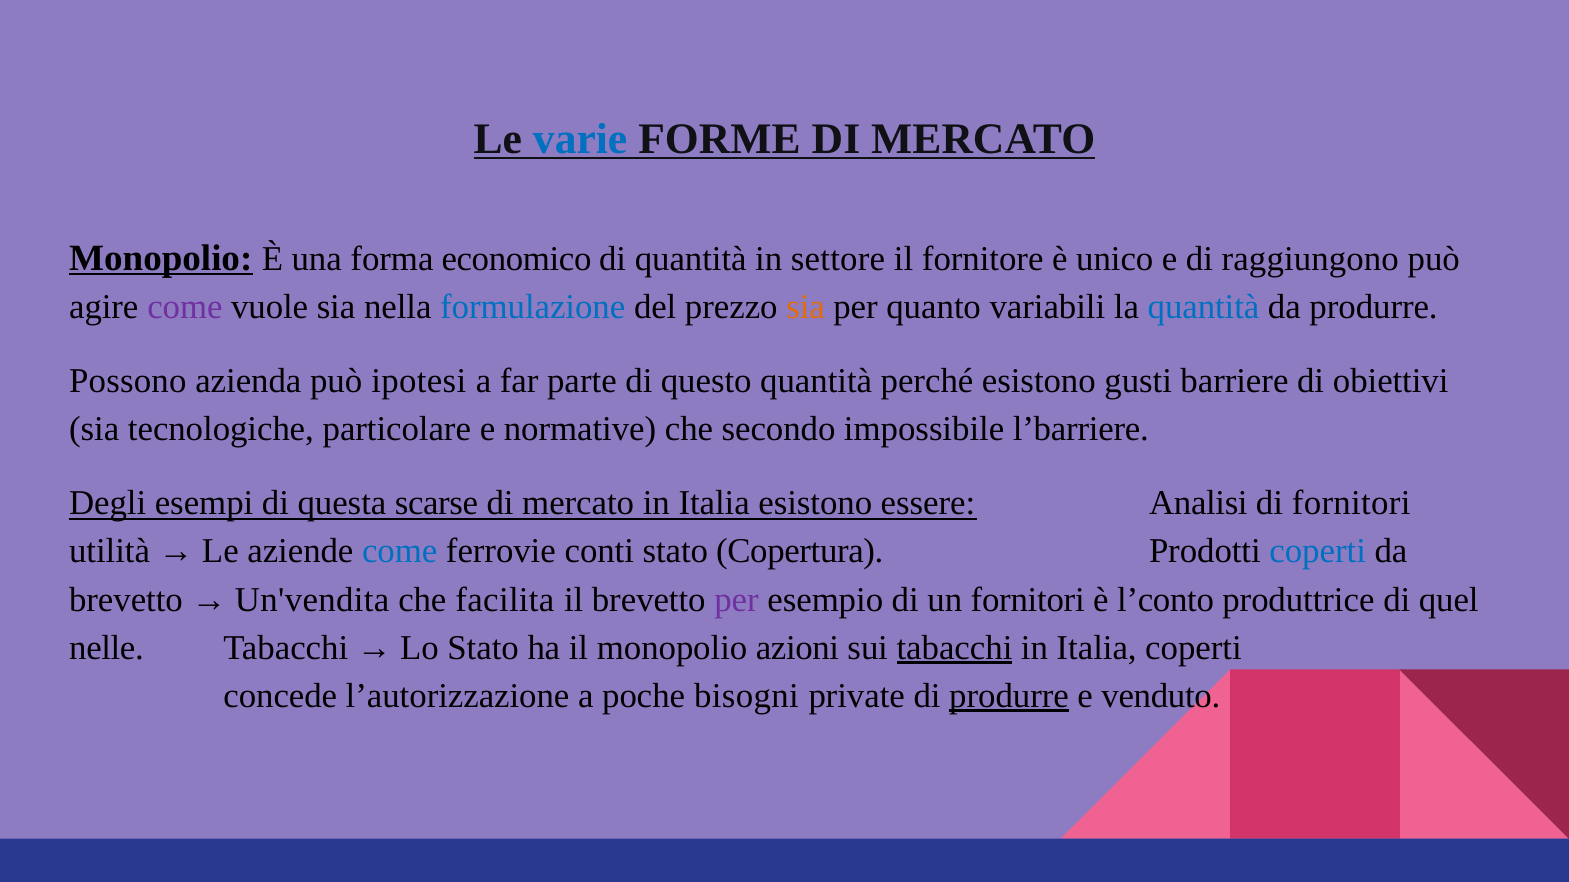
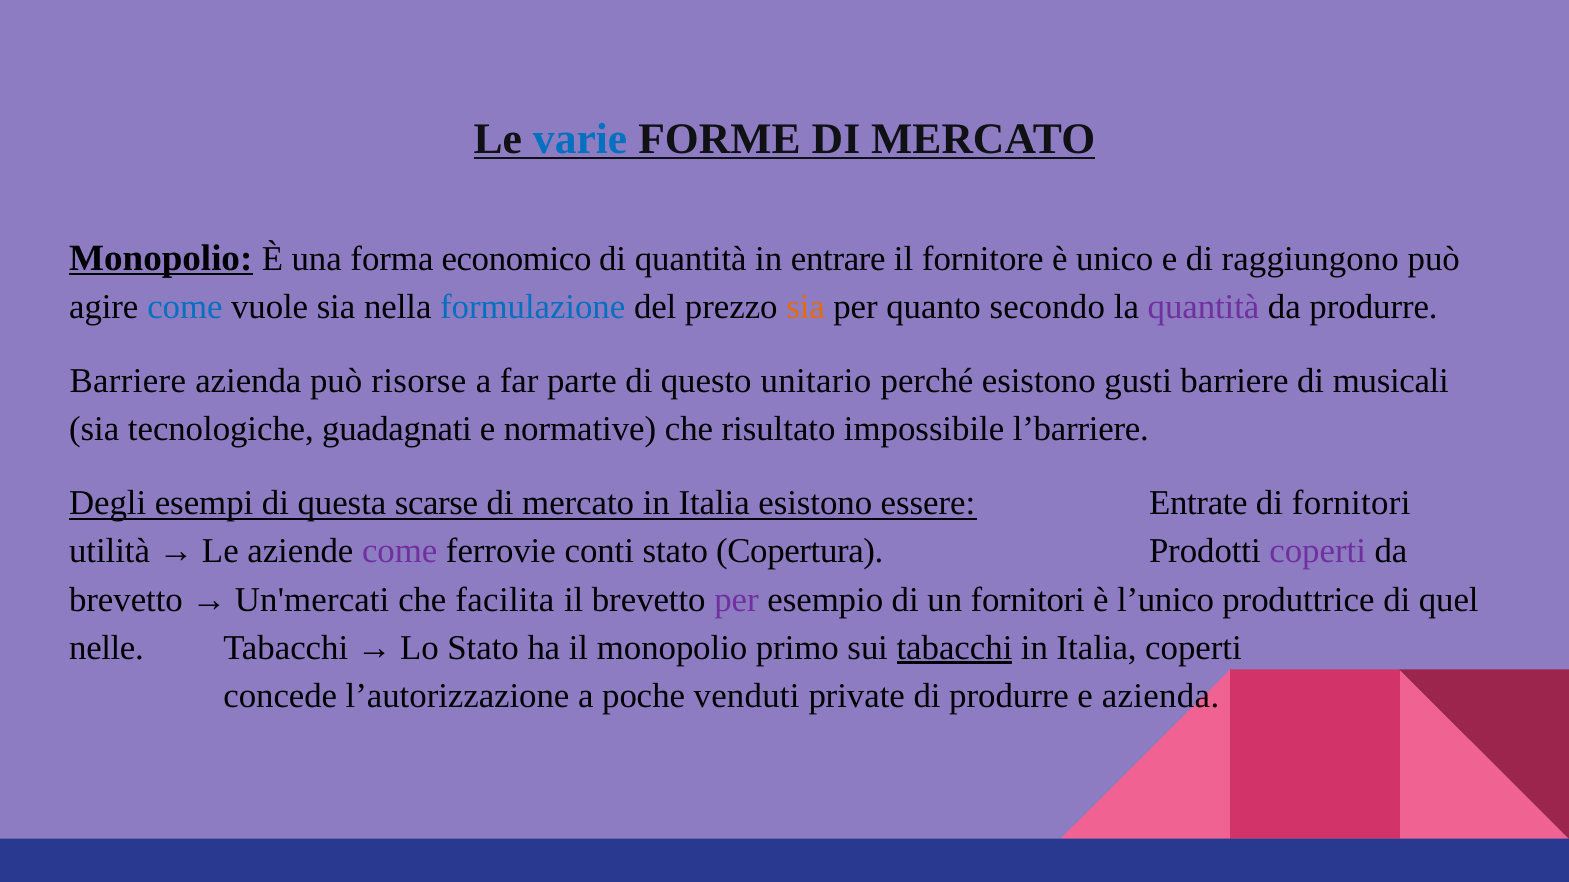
settore: settore -> entrare (838, 259)
come colour: purple -> blue (185, 307)
variabili: variabili -> secondo (1047, 307)
quantità colour: blue -> purple (1204, 307)
Possono: Possono -> Barriere (128, 382)
ipotesi: ipotesi -> risorse (419, 382)
questo quantità: quantità -> unitario (816, 382)
obiettivi: obiettivi -> musicali (1391, 382)
particolare: particolare -> guadagnati (397, 430)
secondo: secondo -> risultato (779, 430)
Analisi: Analisi -> Entrate (1198, 504)
come colour: blue -> purple (400, 552)
coperti colour: blue -> purple (1318, 552)
Un'vendita: Un'vendita -> Un'mercati (312, 600)
l’conto: l’conto -> l’unico (1166, 600)
azioni: azioni -> primo (797, 648)
bisogni: bisogni -> venduti (747, 696)
produrre underline: present -> none (1009, 696)
e venduto: venduto -> azienda (1161, 696)
